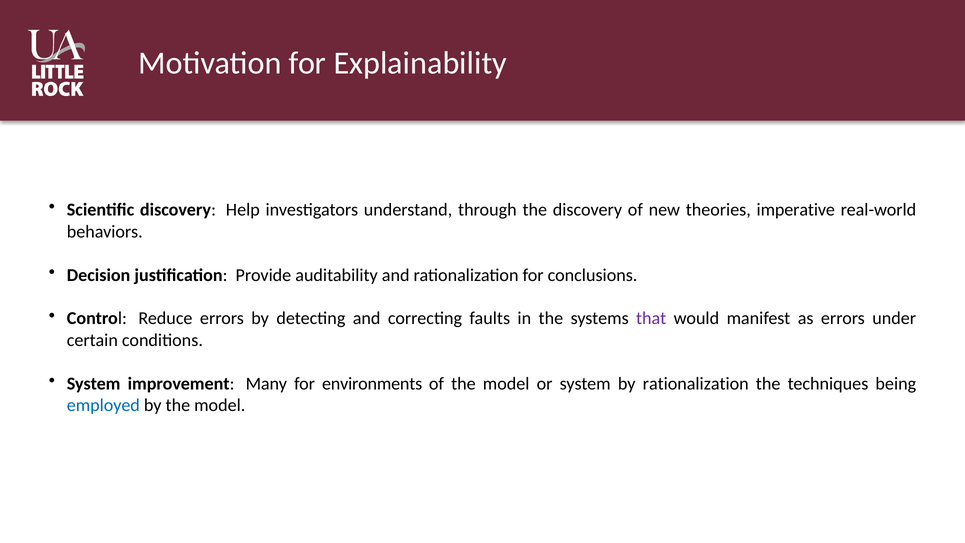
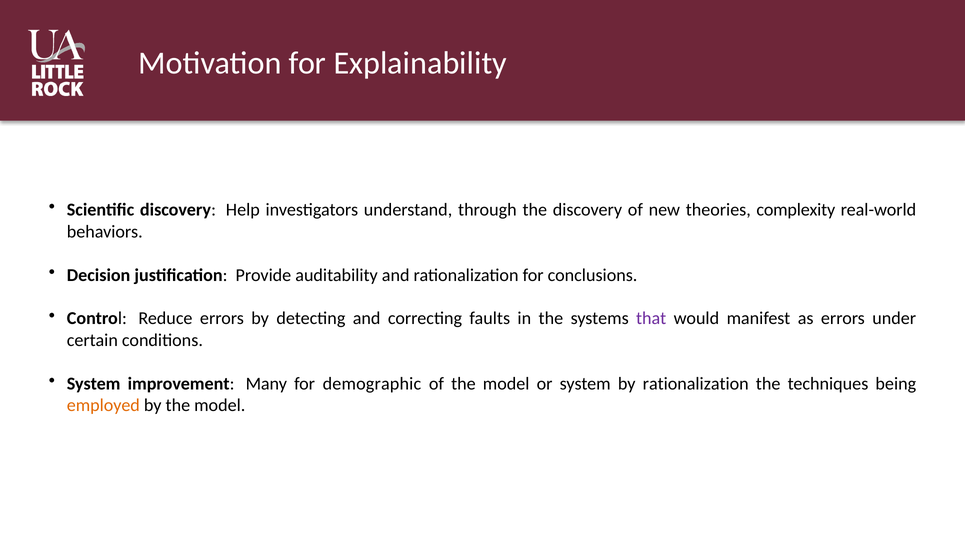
imperative: imperative -> complexity (796, 210)
environments: environments -> demographic (372, 384)
employed colour: blue -> orange (103, 405)
